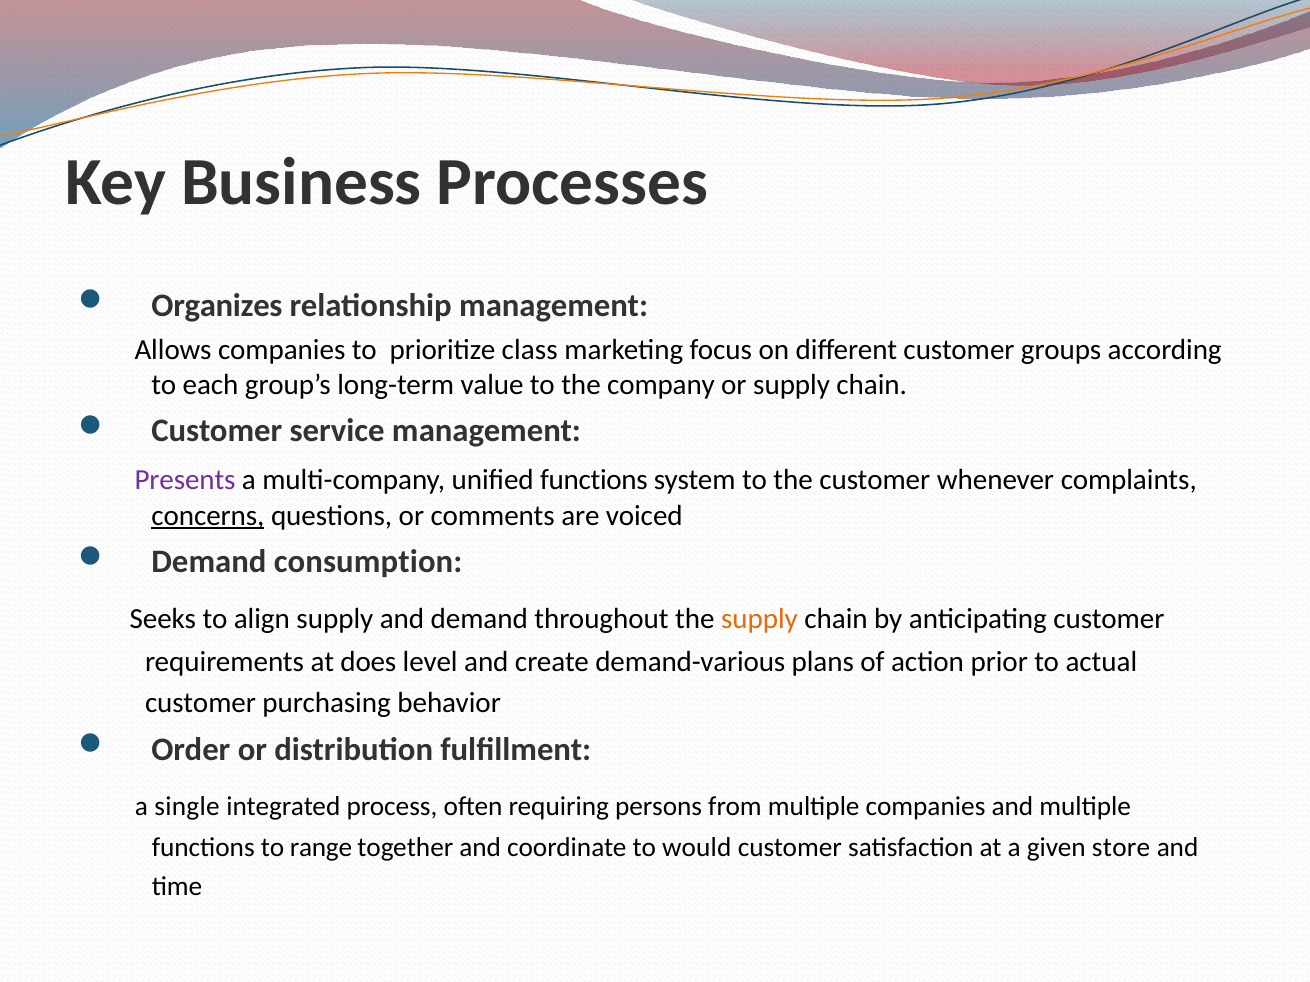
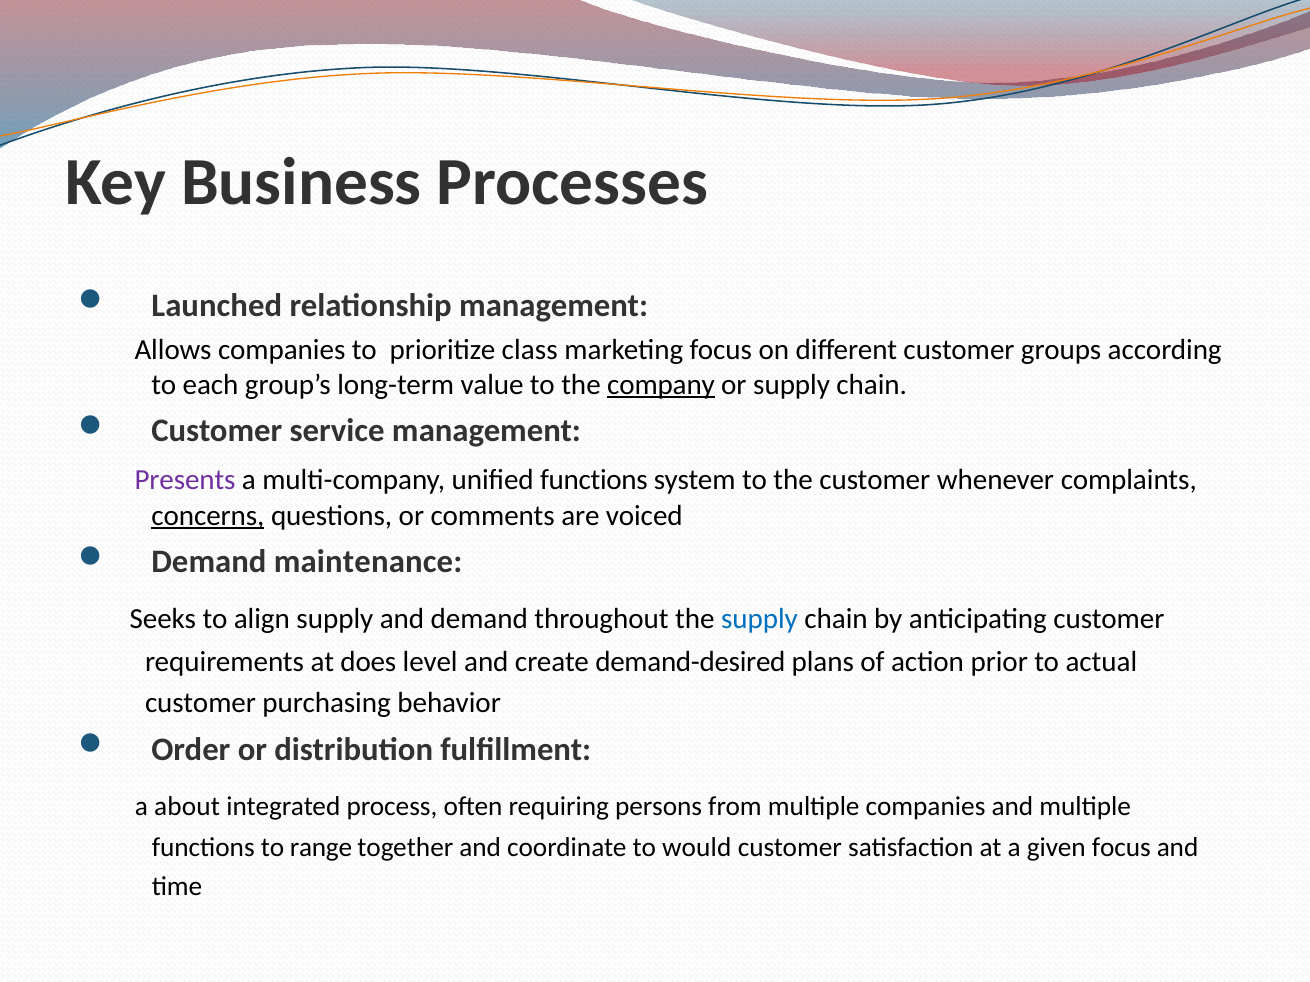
Organizes: Organizes -> Launched (217, 306)
company underline: none -> present (661, 385)
consumption: consumption -> maintenance (368, 562)
supply colour: orange -> blue (759, 619)
demand-various: demand-various -> demand-desired (690, 662)
single: single -> about (187, 807)
given store: store -> focus (1121, 848)
